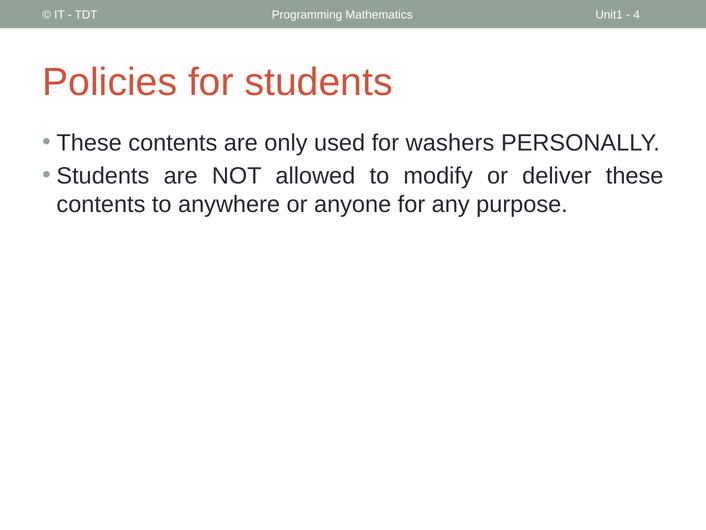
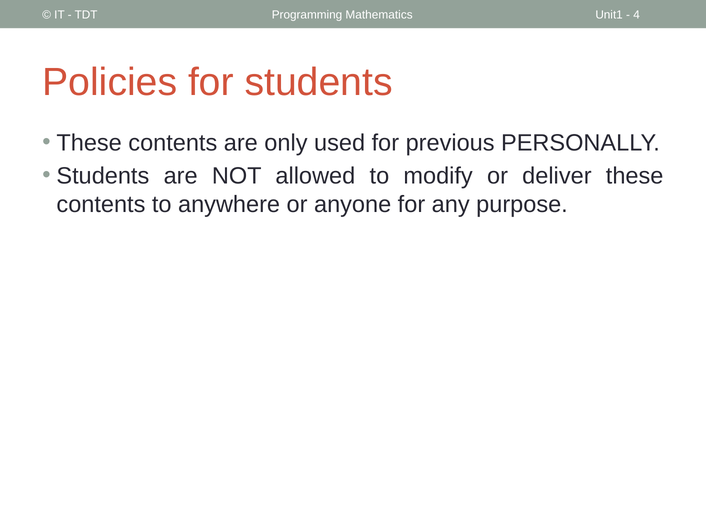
washers: washers -> previous (450, 143)
